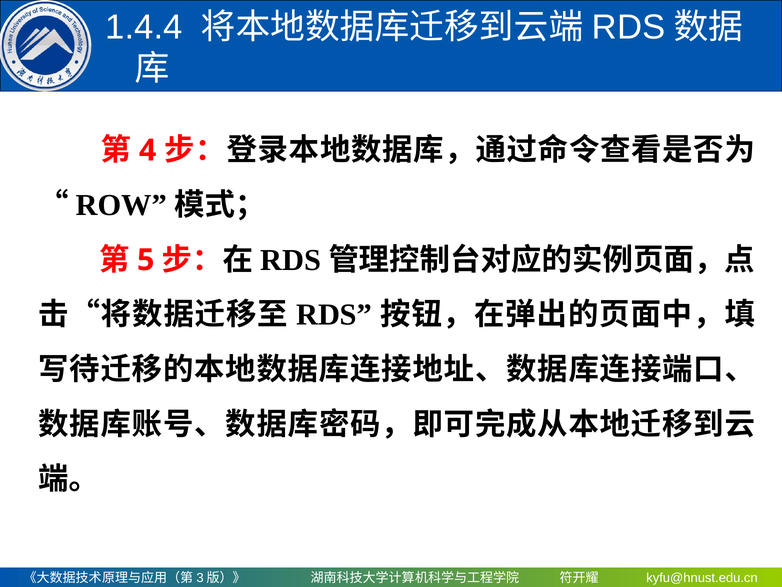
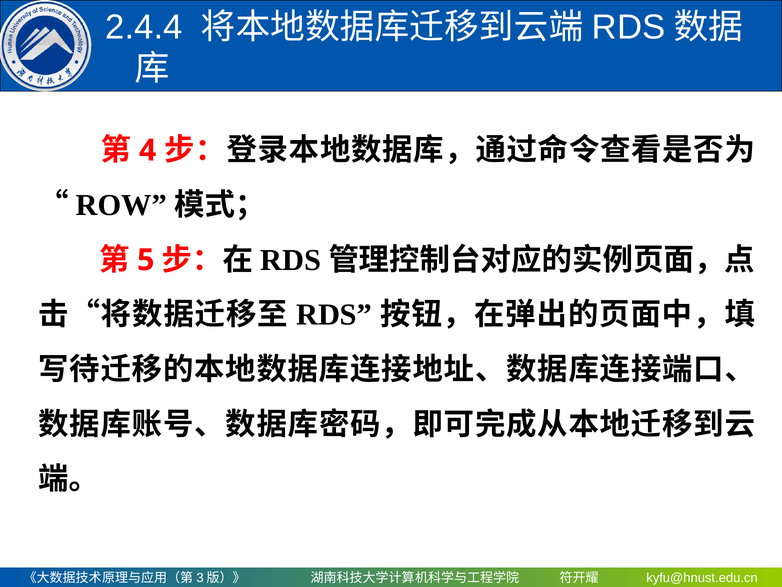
1.4.4: 1.4.4 -> 2.4.4 (144, 27)
